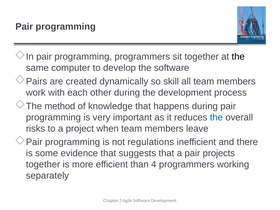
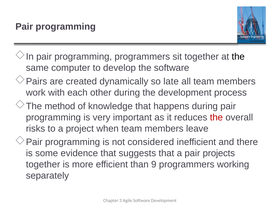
skill: skill -> late (171, 81)
the colour: blue -> red (216, 117)
regulations: regulations -> considered (151, 142)
4: 4 -> 9 (154, 164)
